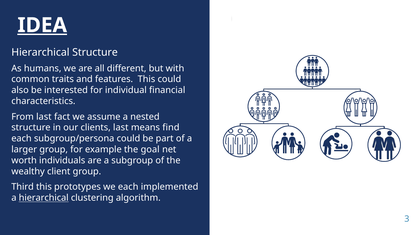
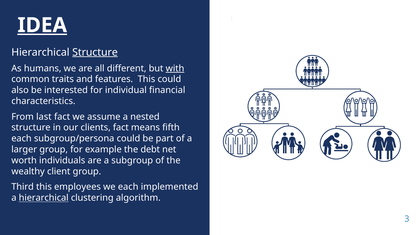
Structure underline: none -> present (95, 52)
with underline: none -> present (175, 68)
clients last: last -> fact (121, 128)
find: find -> fifth (171, 128)
goal: goal -> debt (150, 150)
prototypes: prototypes -> employees (77, 187)
